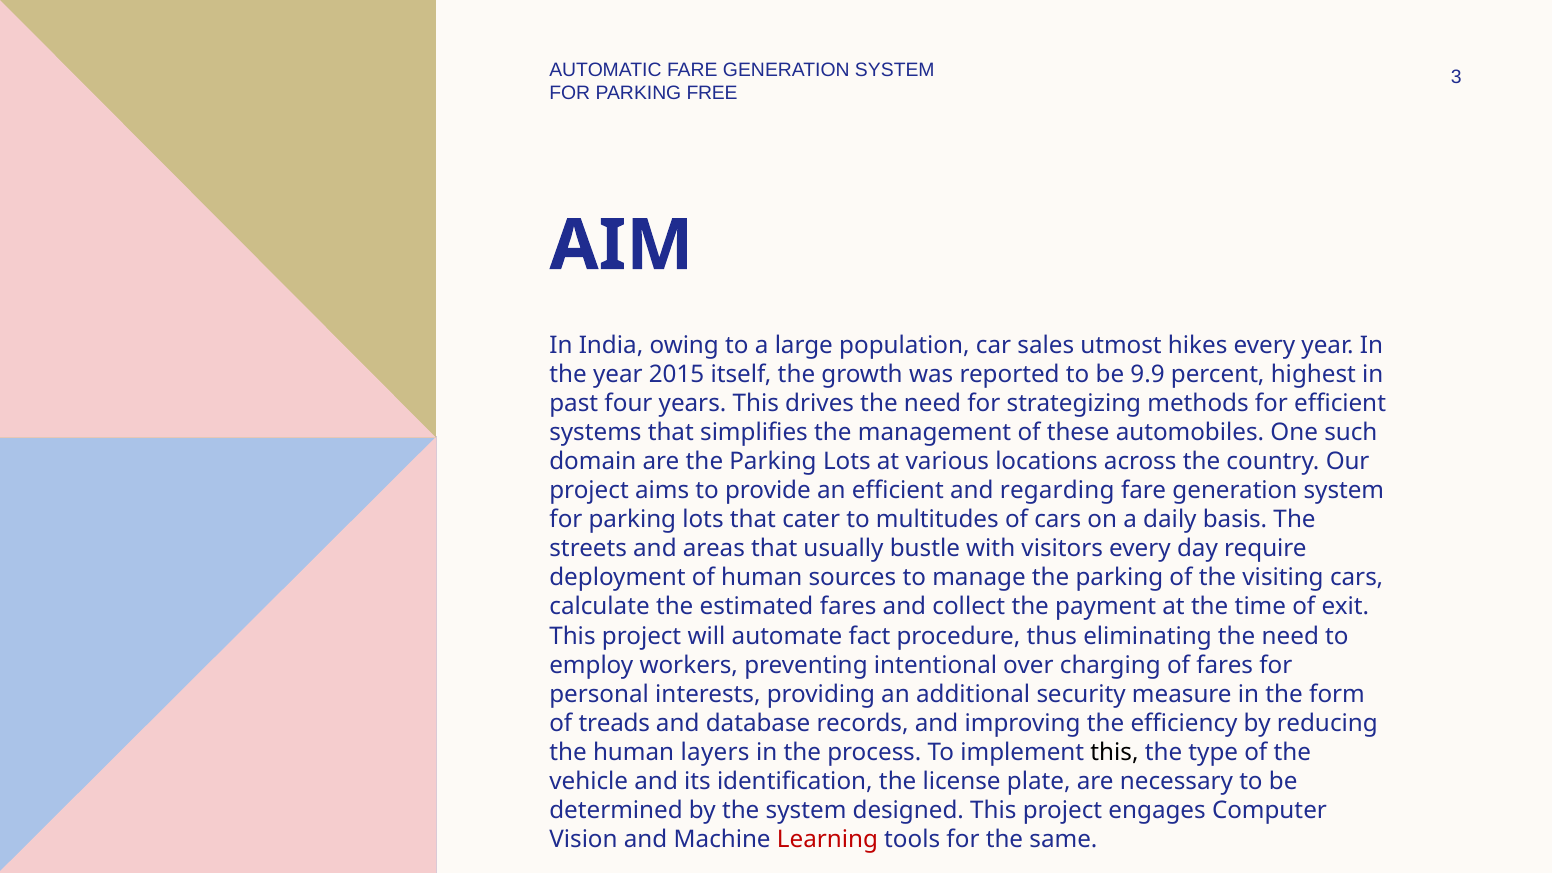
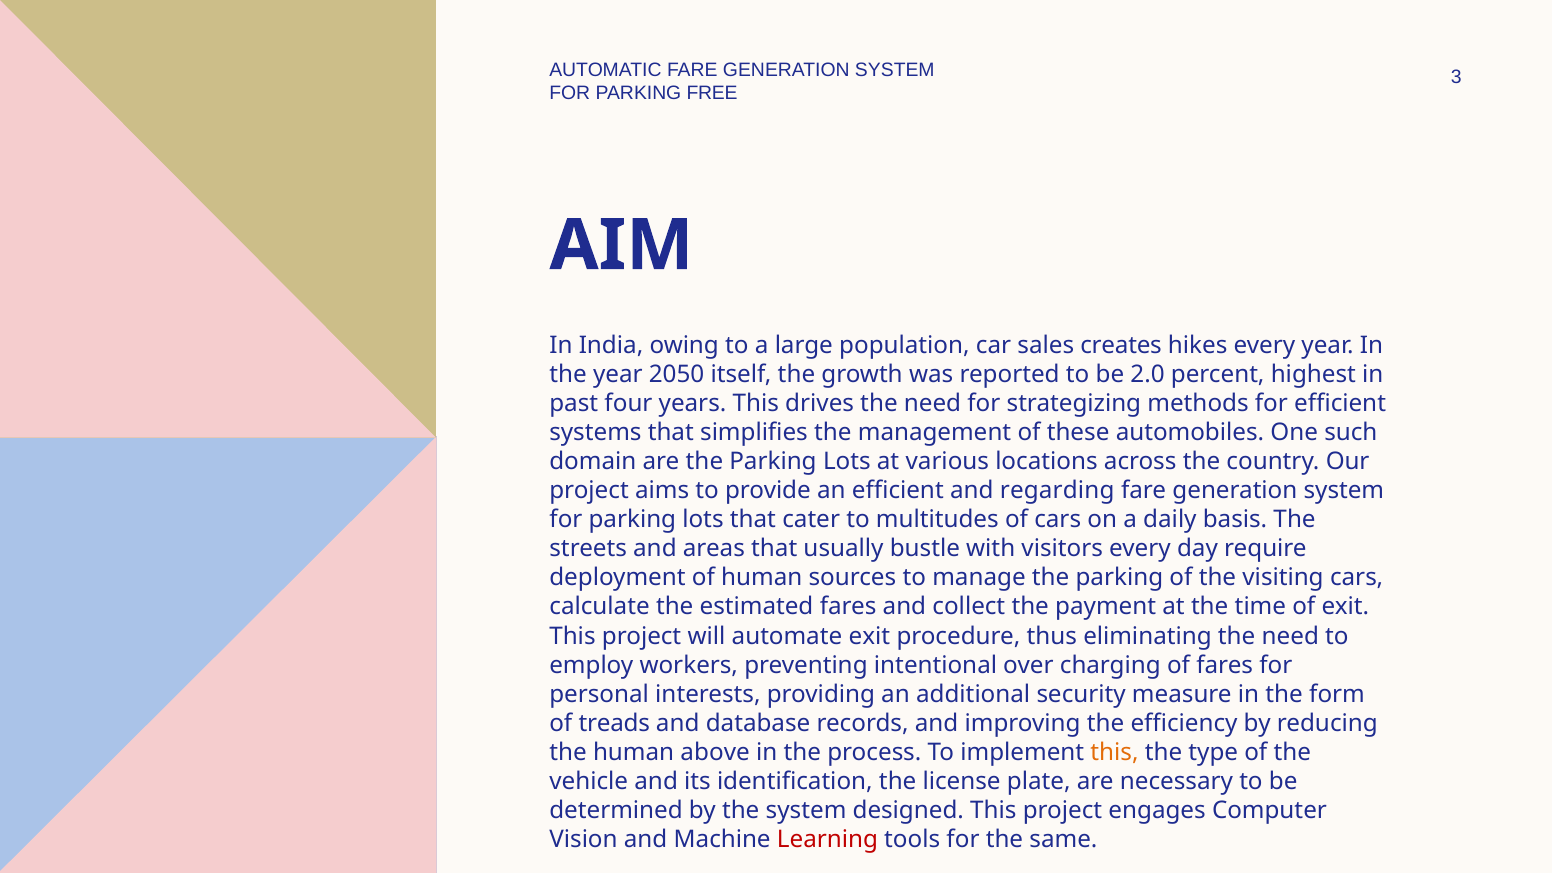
utmost: utmost -> creates (1121, 345)
2015: 2015 -> 2050 (677, 374)
9.9: 9.9 -> 2.0 (1148, 374)
automate fact: fact -> exit (869, 636)
layers: layers -> above (715, 752)
this colour: black -> orange (1114, 752)
